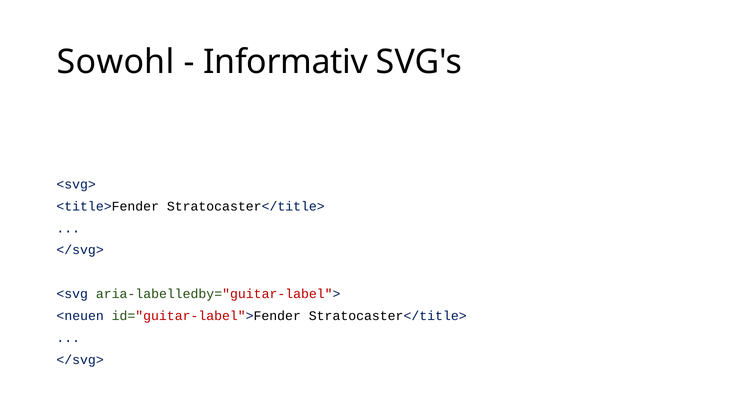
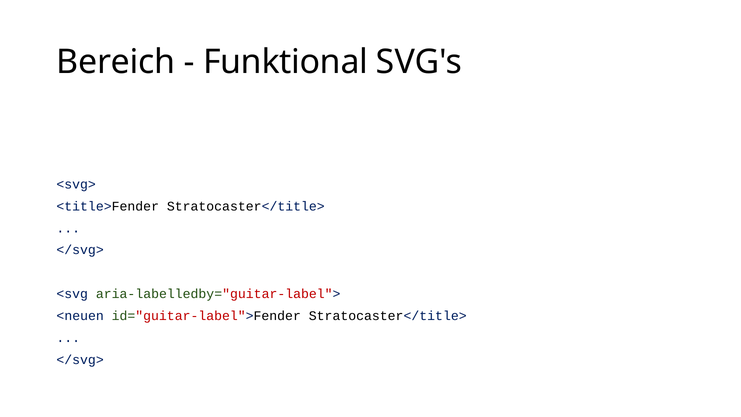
Sowohl: Sowohl -> Bereich (116, 62)
Informativ: Informativ -> Funktional (286, 62)
